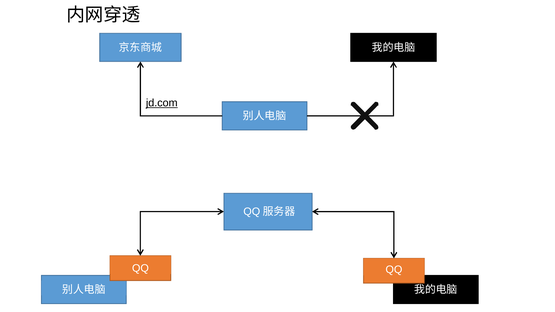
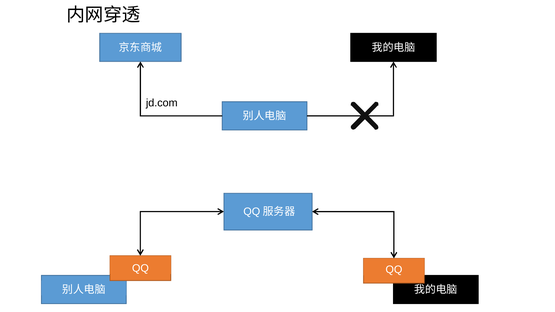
jd.com underline: present -> none (162, 103)
